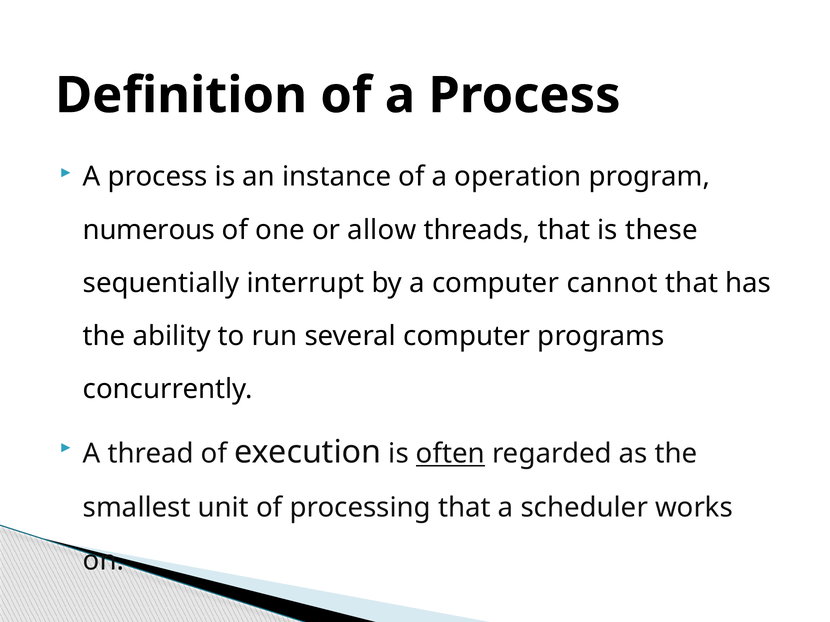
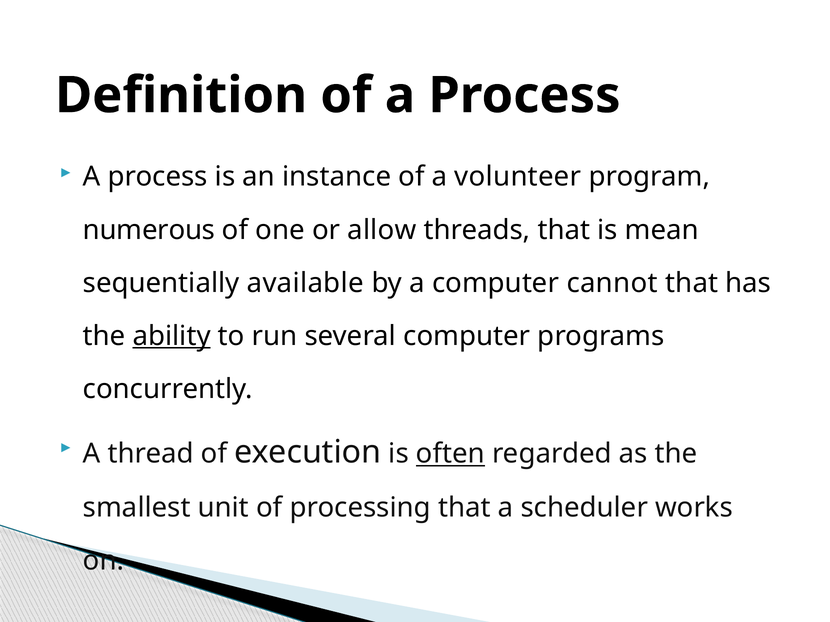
operation: operation -> volunteer (518, 177)
these: these -> mean (662, 230)
interrupt: interrupt -> available (305, 283)
ability underline: none -> present (172, 336)
